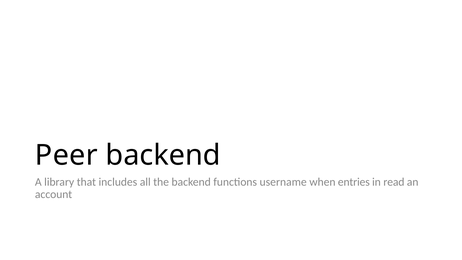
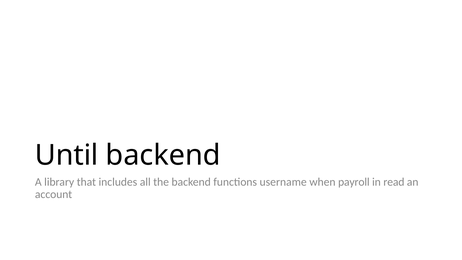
Peer: Peer -> Until (67, 155)
entries: entries -> payroll (354, 182)
